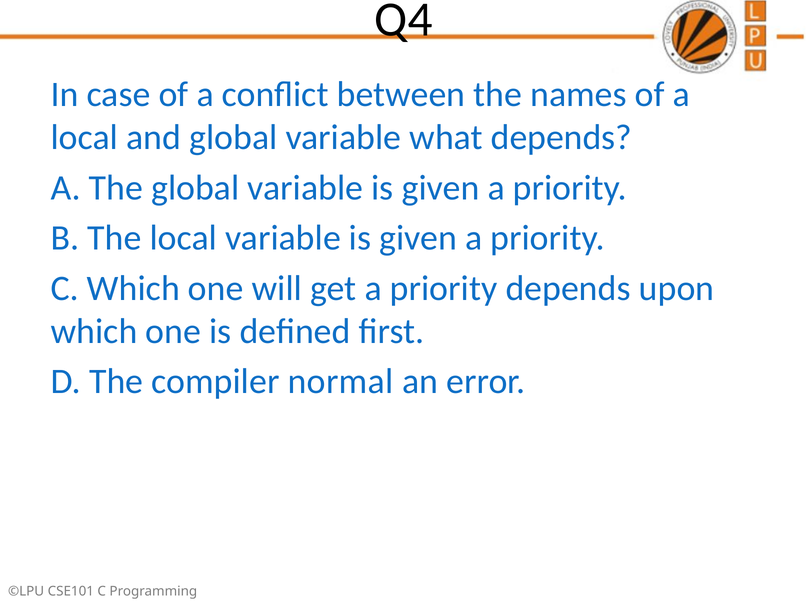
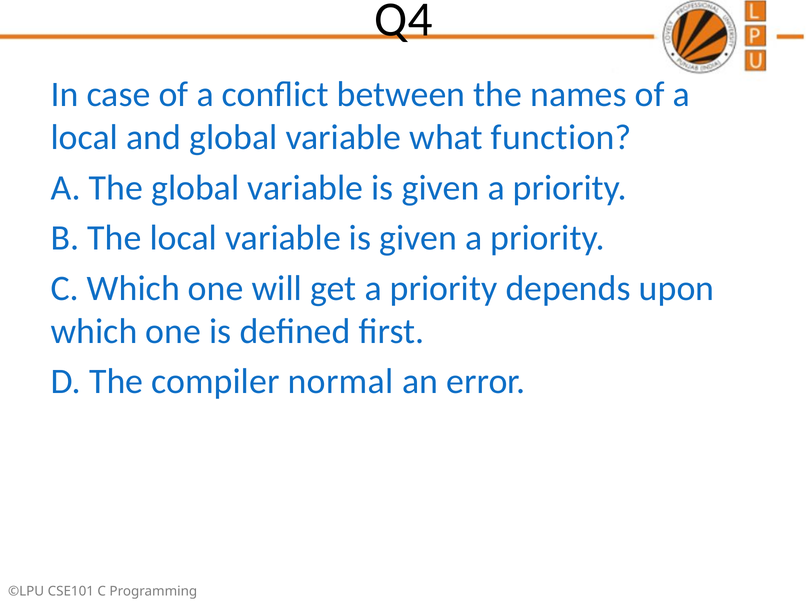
what depends: depends -> function (561, 138)
